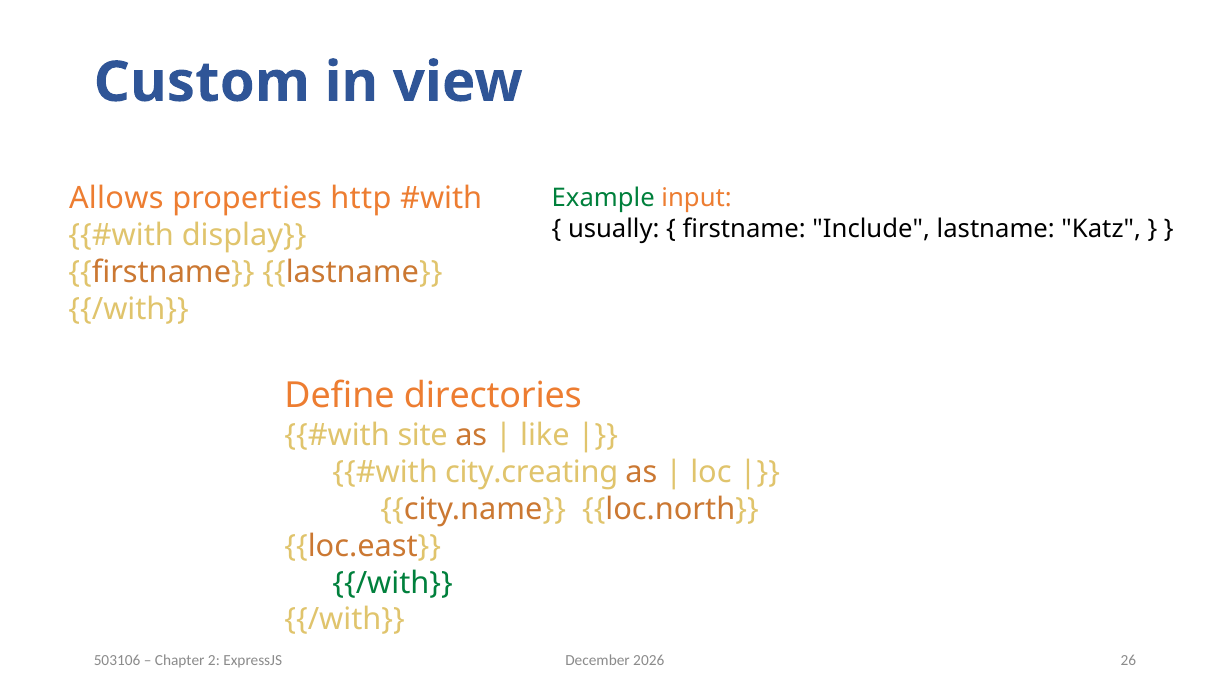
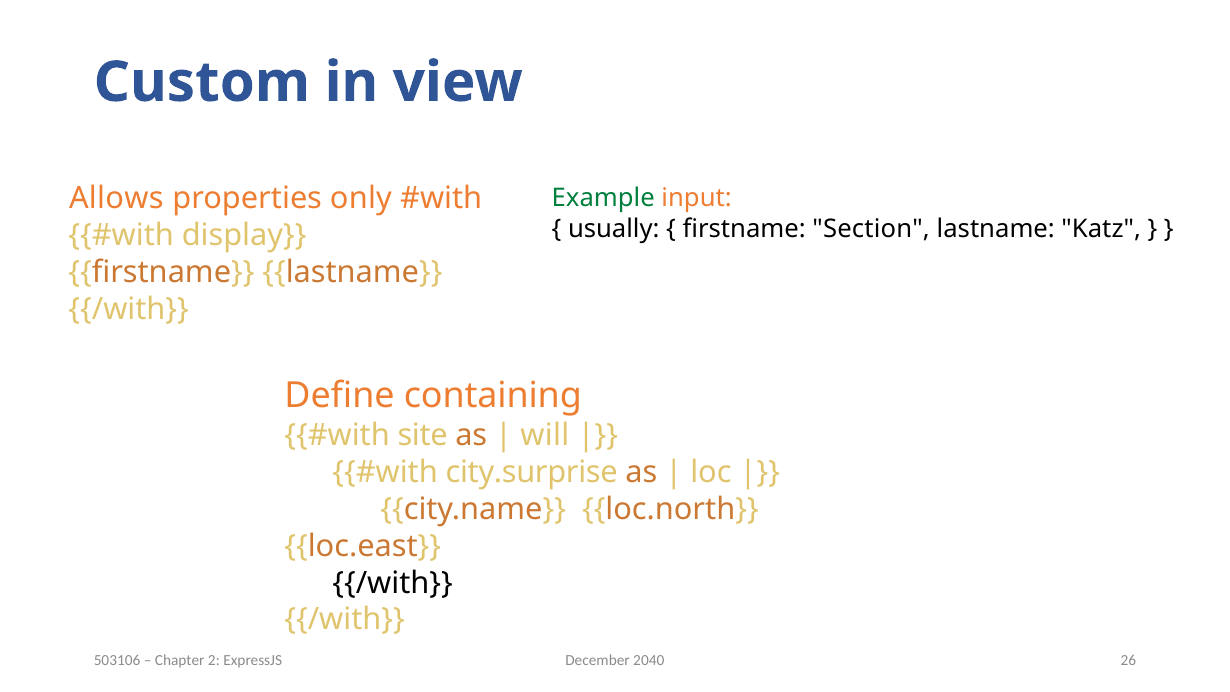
http: http -> only (361, 199)
Include: Include -> Section (871, 229)
directories: directories -> containing (493, 396)
like: like -> will (545, 435)
city.creating: city.creating -> city.surprise (532, 472)
/with colour: green -> black (393, 583)
2026: 2026 -> 2040 (649, 661)
